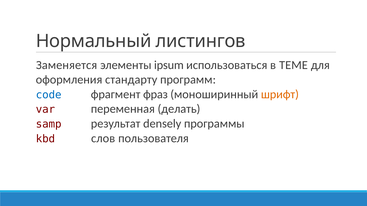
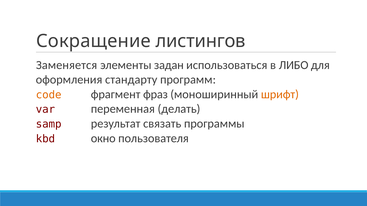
Нормальный: Нормальный -> Сокращение (93, 41)
ipsum: ipsum -> задан (169, 65)
ТЕМЕ: ТЕМЕ -> ЛИБО (294, 65)
code colour: blue -> orange (49, 95)
densely: densely -> связать (162, 124)
слов: слов -> окно (103, 139)
